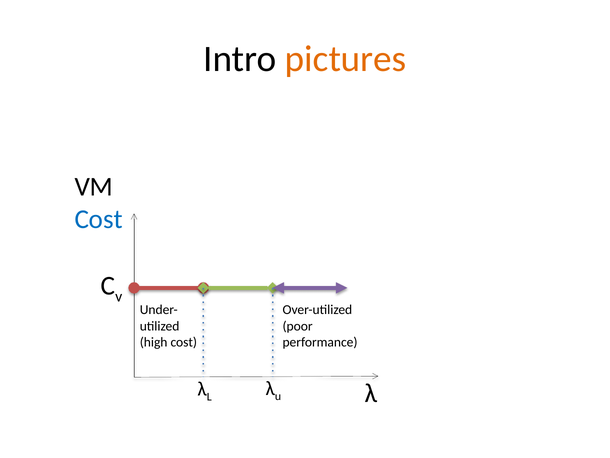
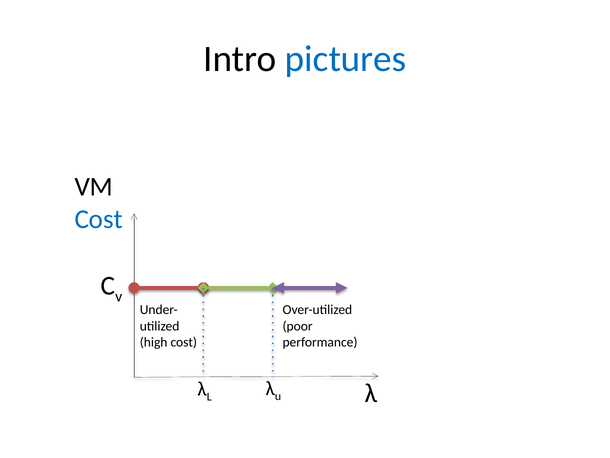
pictures colour: orange -> blue (346, 59)
